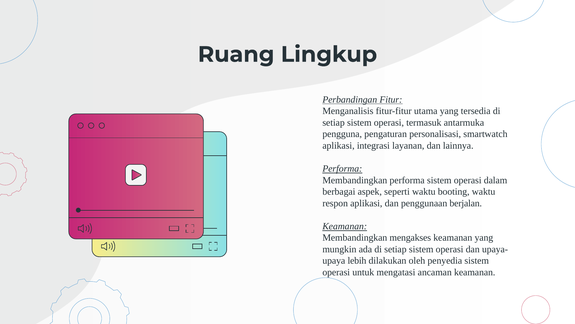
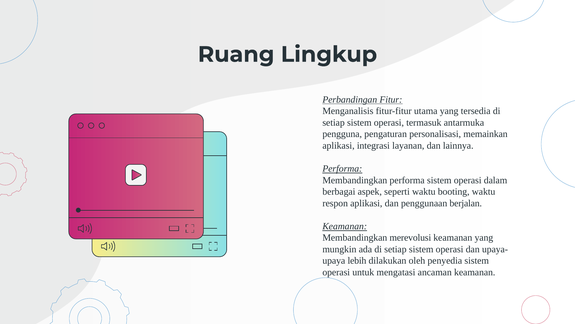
smartwatch: smartwatch -> memainkan (485, 134)
mengakses: mengakses -> merevolusi (410, 237)
